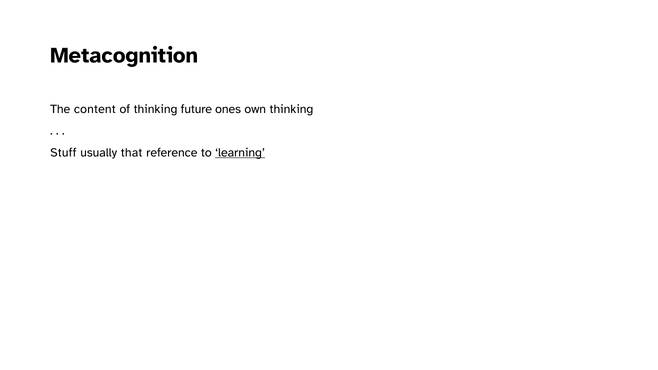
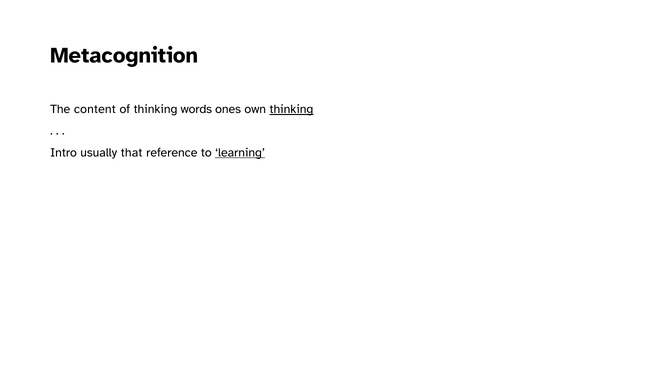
future: future -> words (196, 109)
thinking underline: none -> present (291, 109)
Stuff: Stuff -> Intro (64, 153)
